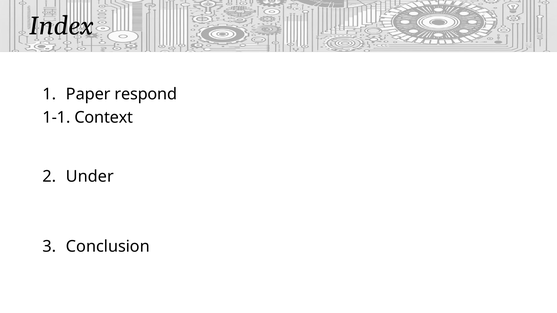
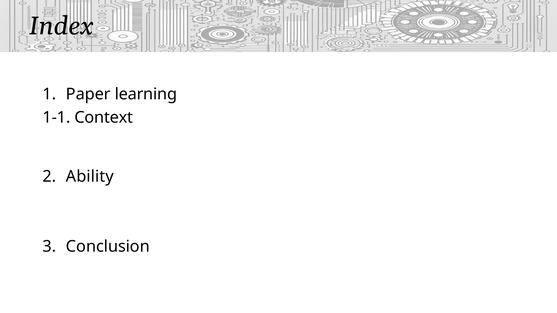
respond: respond -> learning (146, 94)
Under: Under -> Ability (90, 177)
